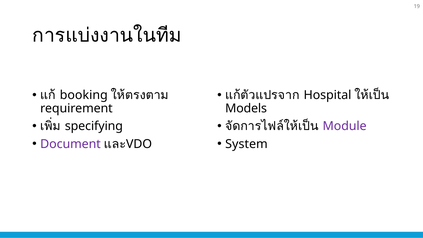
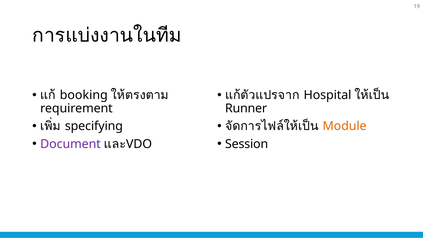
Models: Models -> Runner (246, 108)
Module colour: purple -> orange (345, 126)
System: System -> Session (247, 144)
